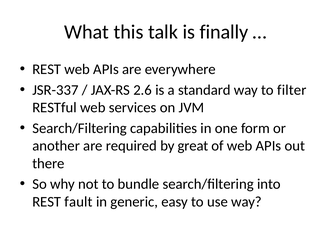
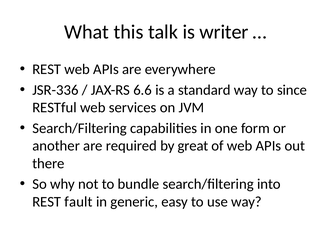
finally: finally -> writer (224, 32)
JSR-337: JSR-337 -> JSR-336 (55, 90)
2.6: 2.6 -> 6.6 (143, 90)
filter: filter -> since (292, 90)
